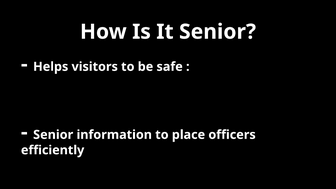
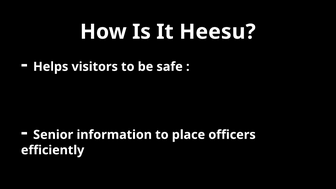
It Senior: Senior -> Heesu (217, 32)
